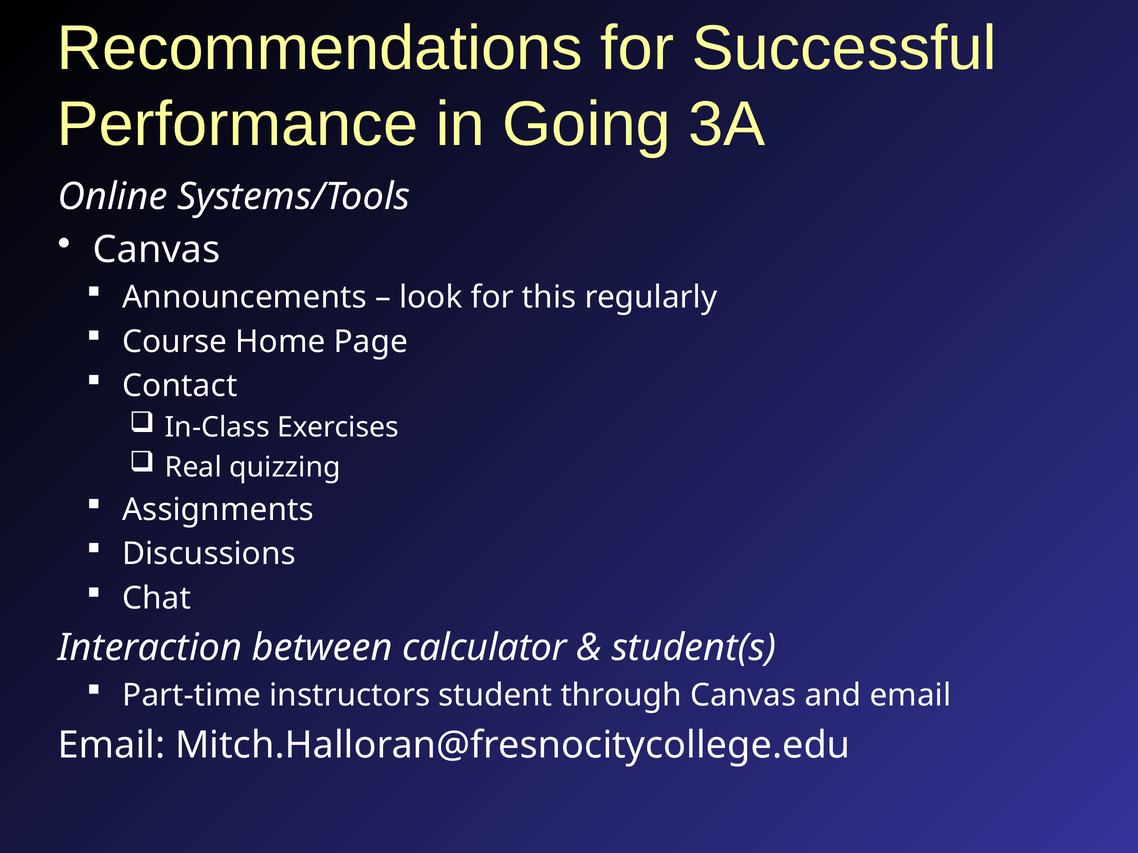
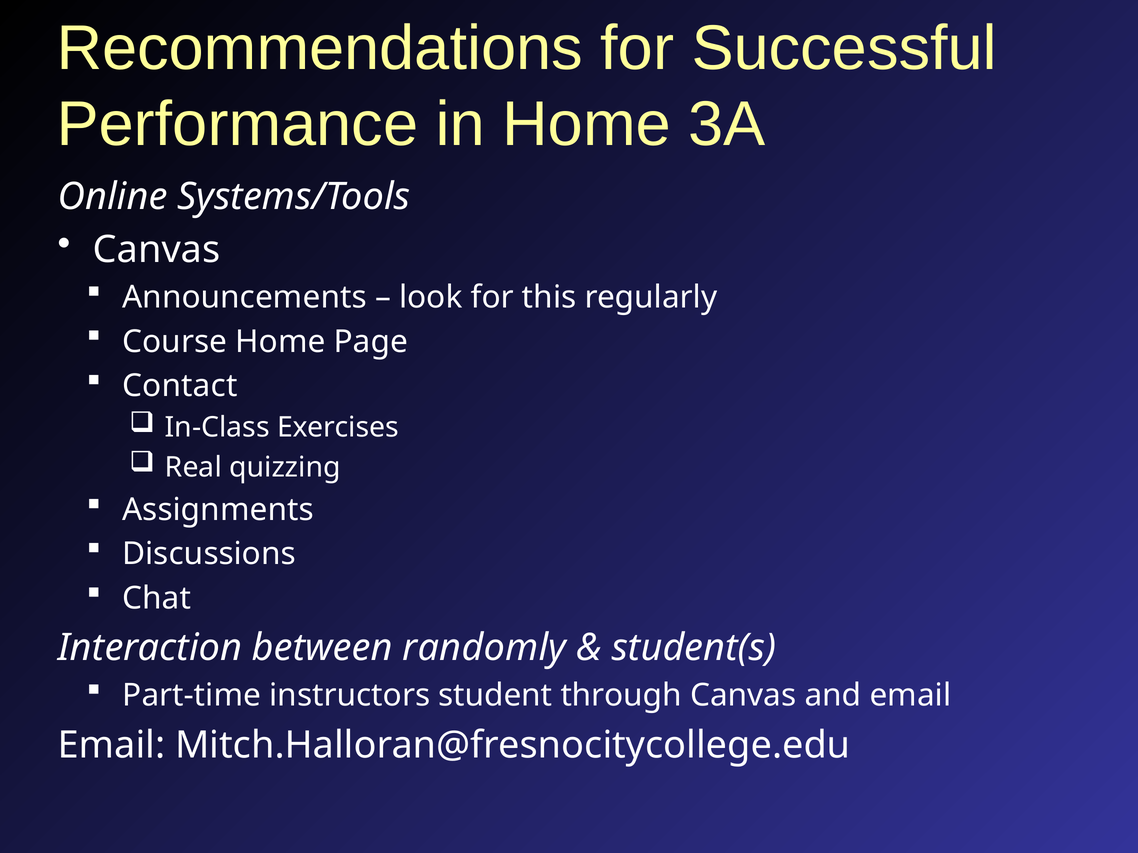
in Going: Going -> Home (587, 124)
calculator: calculator -> randomly (484, 648)
